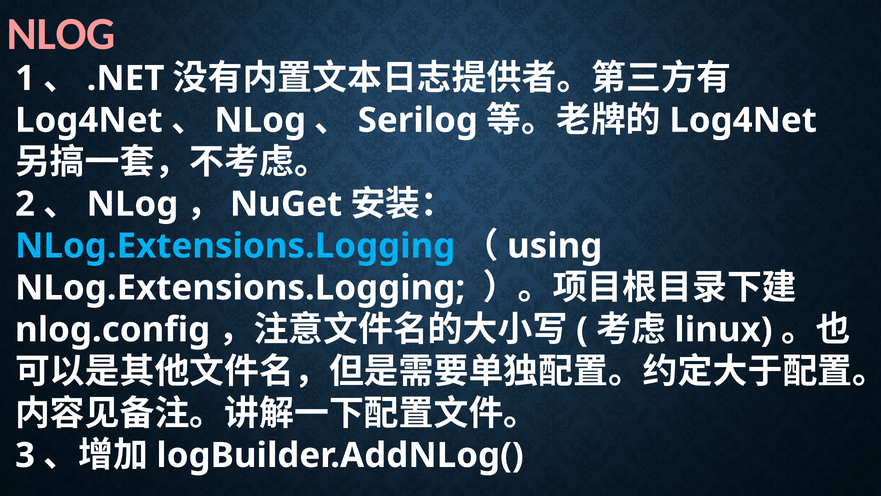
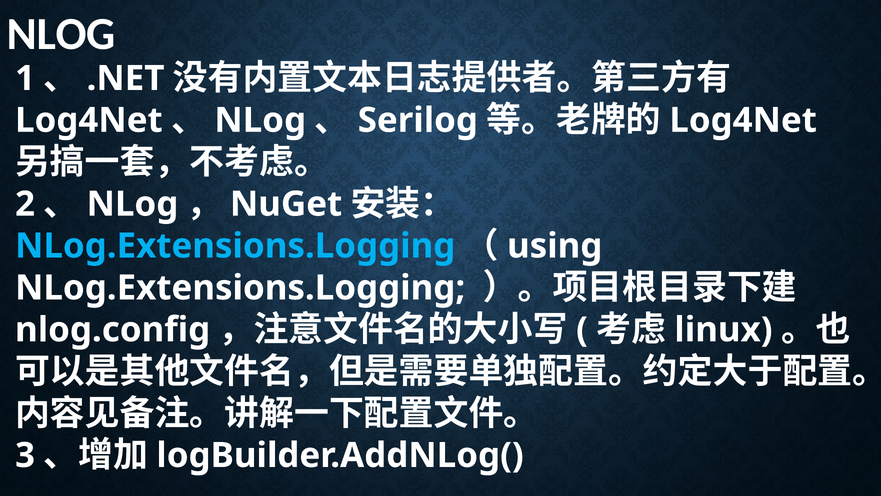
NLOG colour: pink -> white (61, 34)
